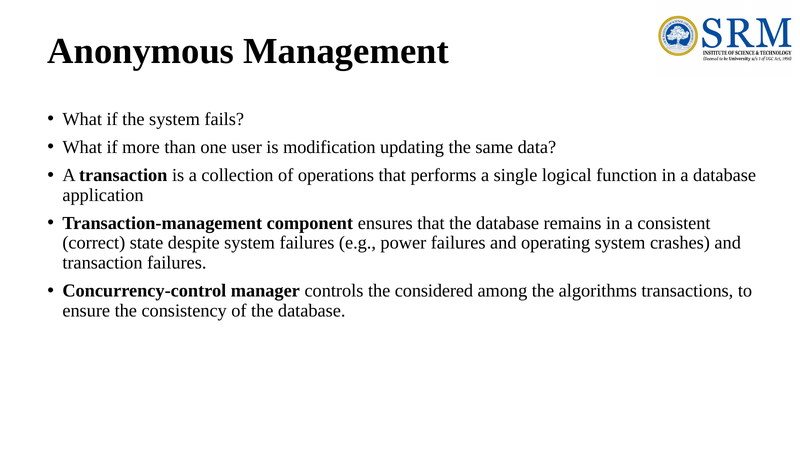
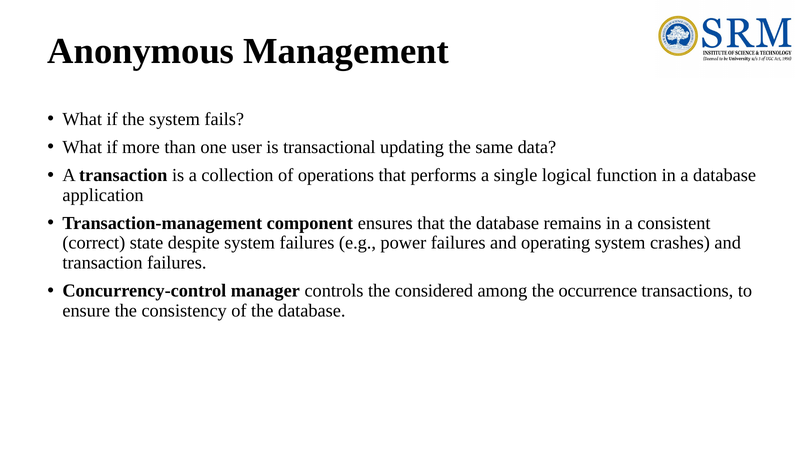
modification: modification -> transactional (329, 147)
algorithms: algorithms -> occurrence (598, 291)
